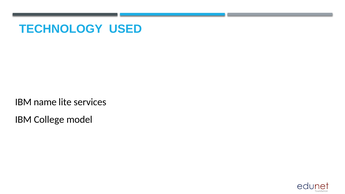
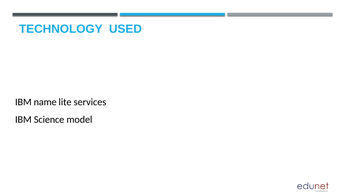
College: College -> Science (49, 120)
